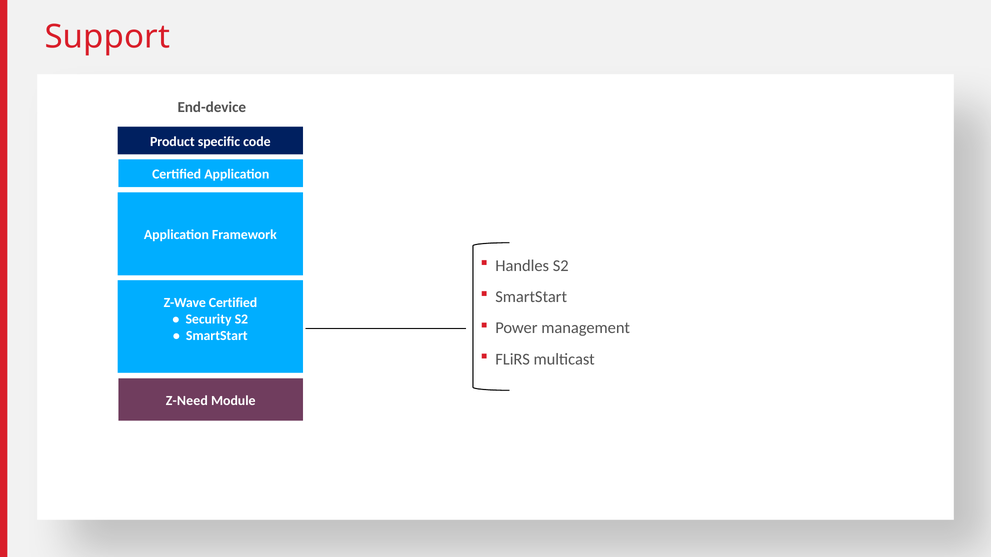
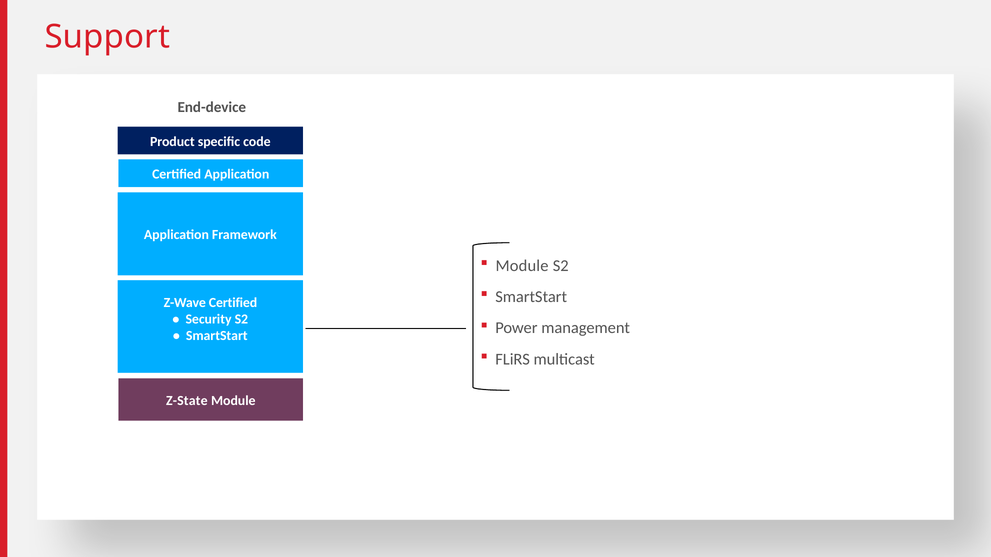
Handles: Handles -> Module (522, 266)
Z-Need: Z-Need -> Z-State (187, 401)
